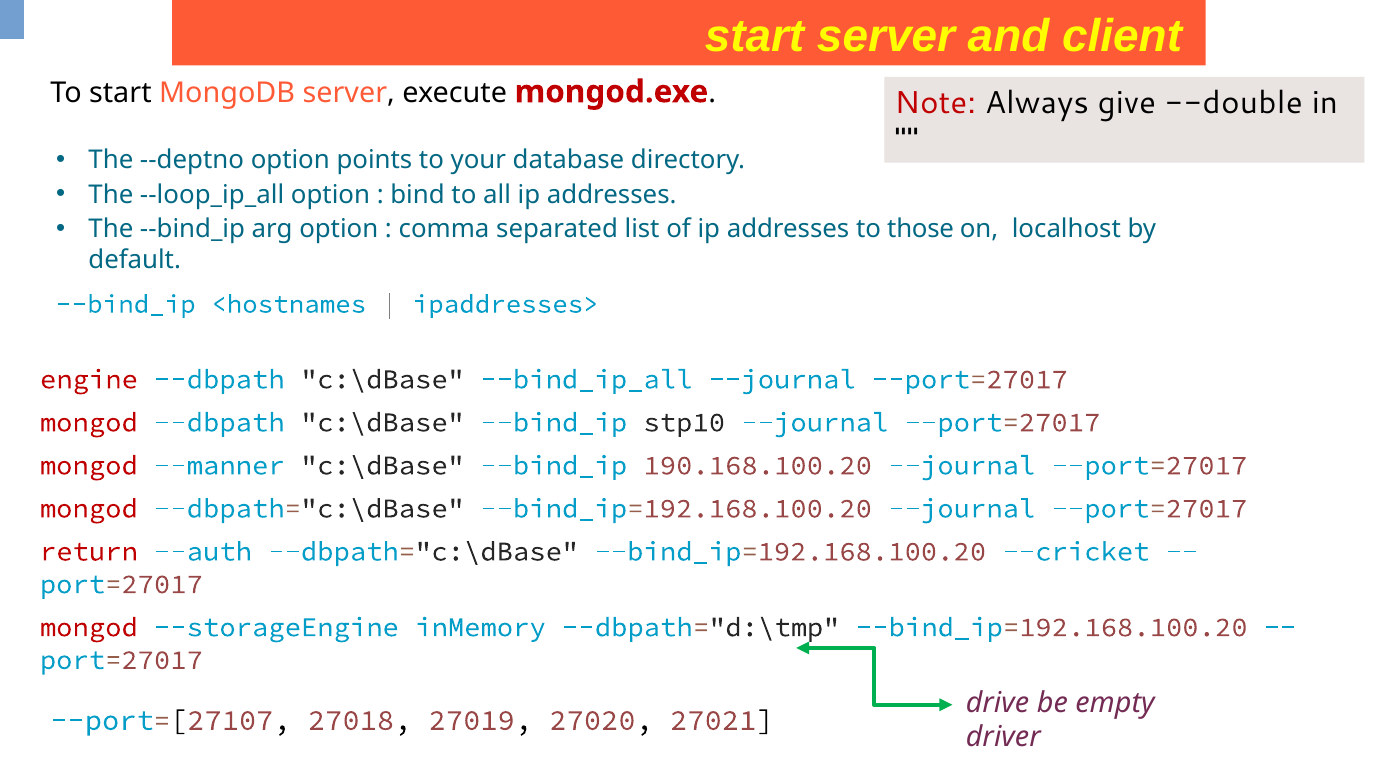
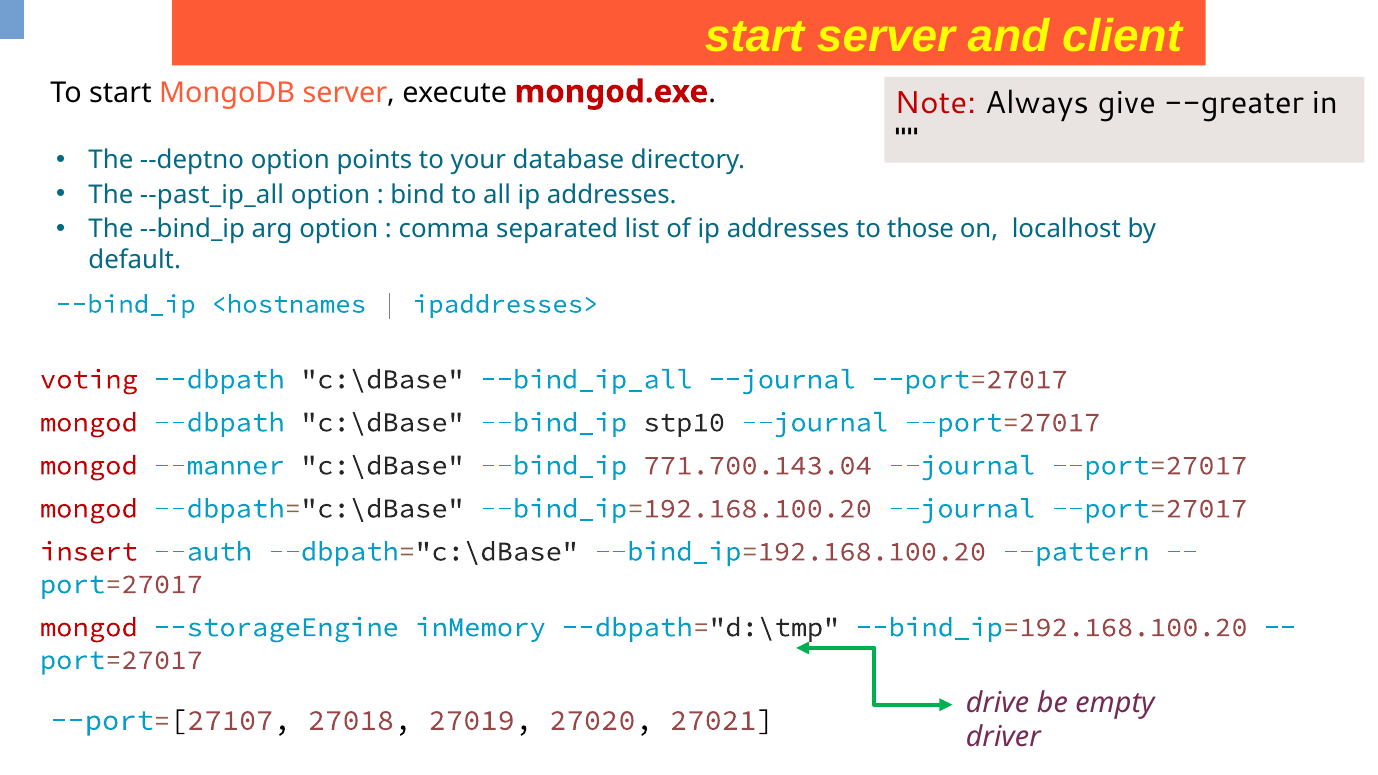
--double: --double -> --greater (1234, 103)
--loop_ip_all: --loop_ip_all -> --past_ip_all (212, 195)
engine: engine -> voting (89, 379)
190.168.100.20: 190.168.100.20 -> 771.700.143.04 (758, 465)
return: return -> insert (89, 552)
--cricket: --cricket -> --pattern (1076, 552)
